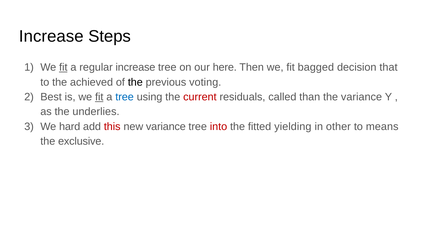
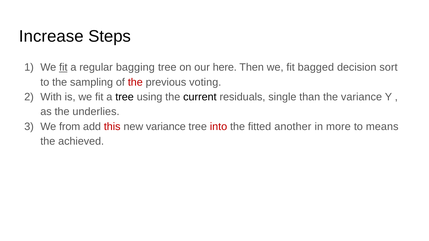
regular increase: increase -> bagging (135, 67)
that: that -> sort (389, 67)
achieved: achieved -> sampling (92, 82)
the colour: black -> red (135, 82)
Best: Best -> With (51, 97)
fit underline: present -> none (99, 97)
tree colour: blue -> black (125, 97)
current colour: red -> black (200, 97)
called: called -> single (282, 97)
hard: hard -> from (70, 127)
yielding: yielding -> another (293, 127)
other: other -> more (338, 127)
exclusive: exclusive -> achieved (81, 141)
